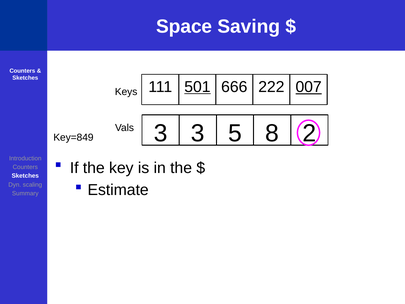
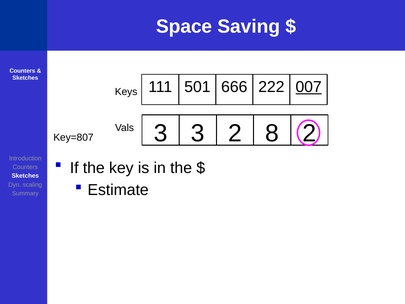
501 underline: present -> none (197, 87)
3 5: 5 -> 2 (235, 133)
Key=849: Key=849 -> Key=807 (73, 137)
